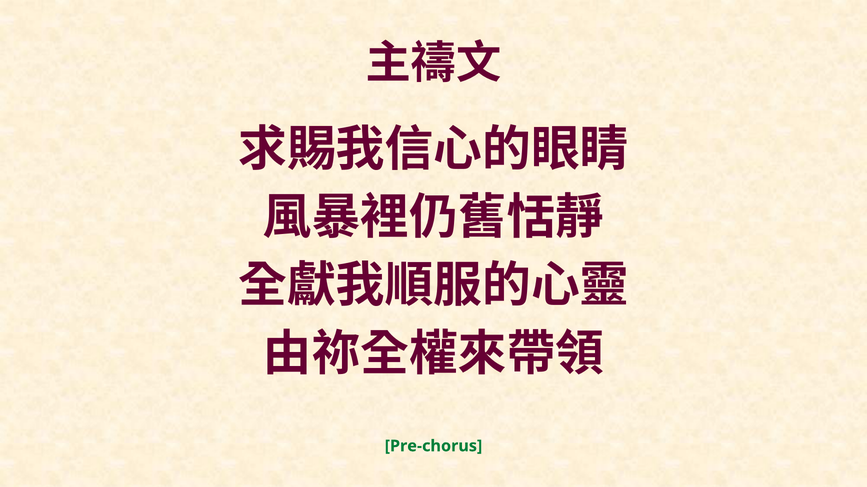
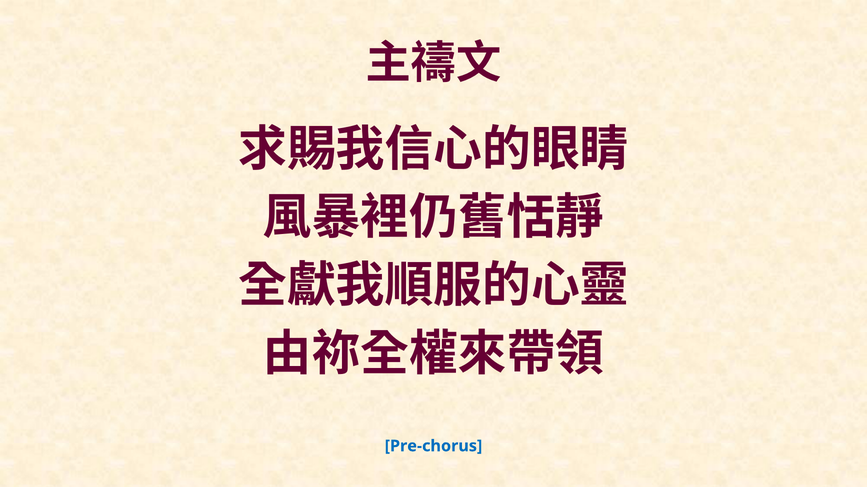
Pre-chorus colour: green -> blue (433, 447)
